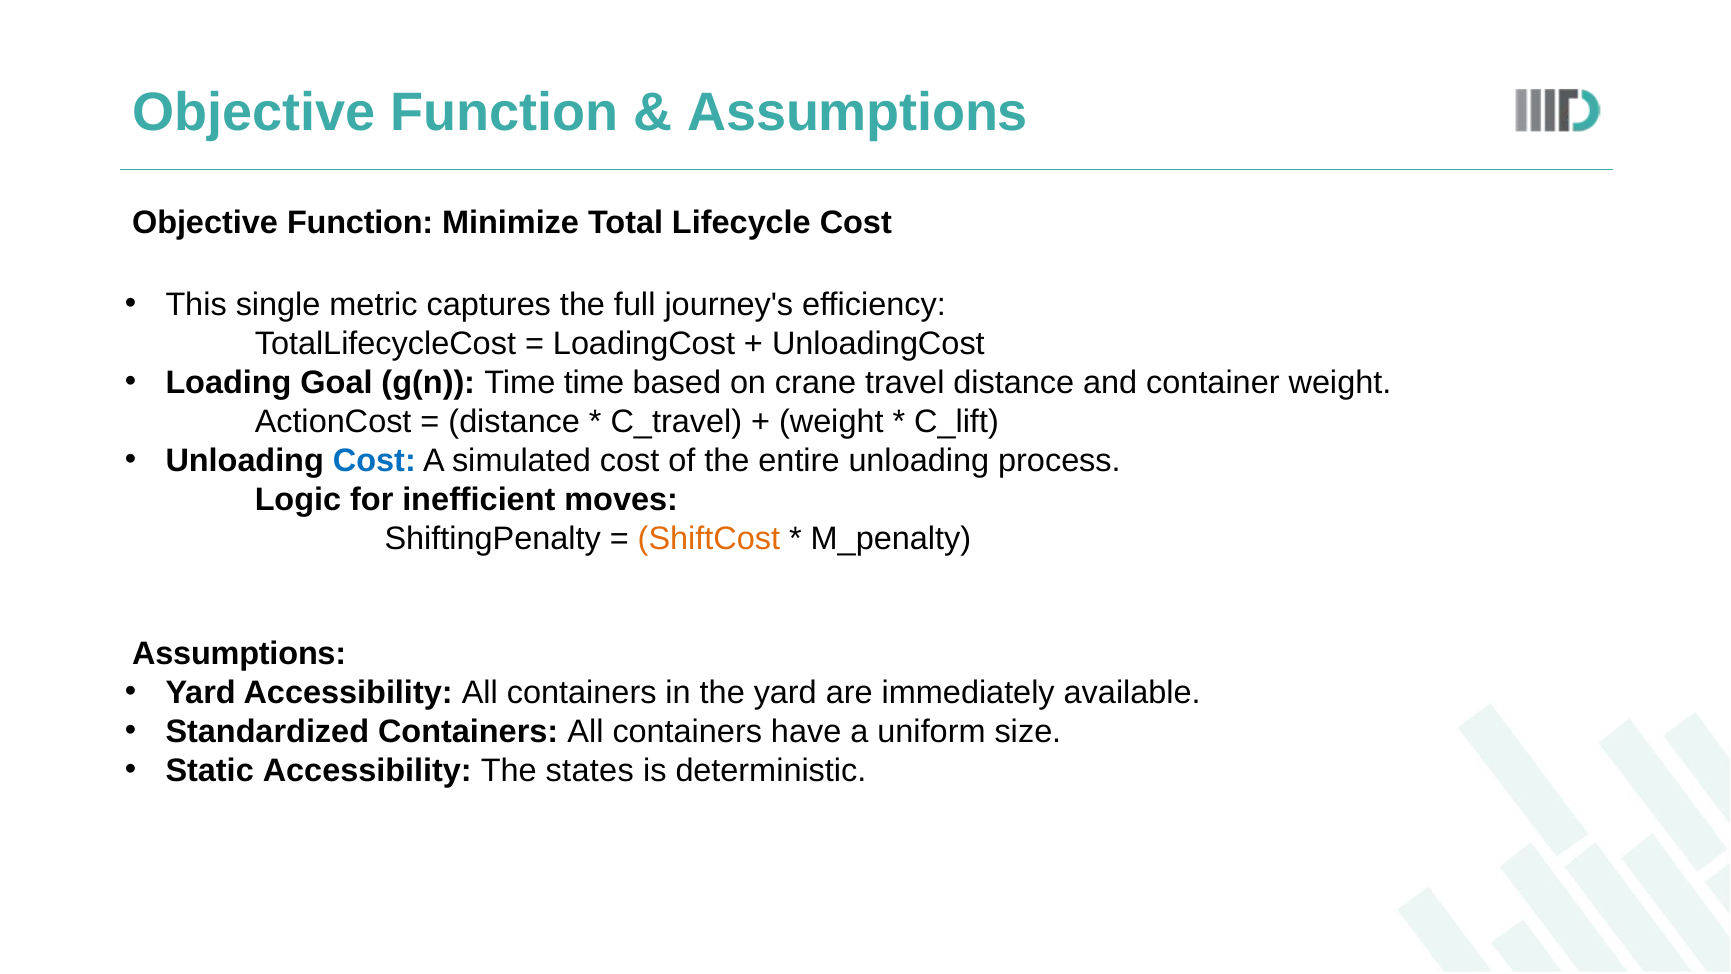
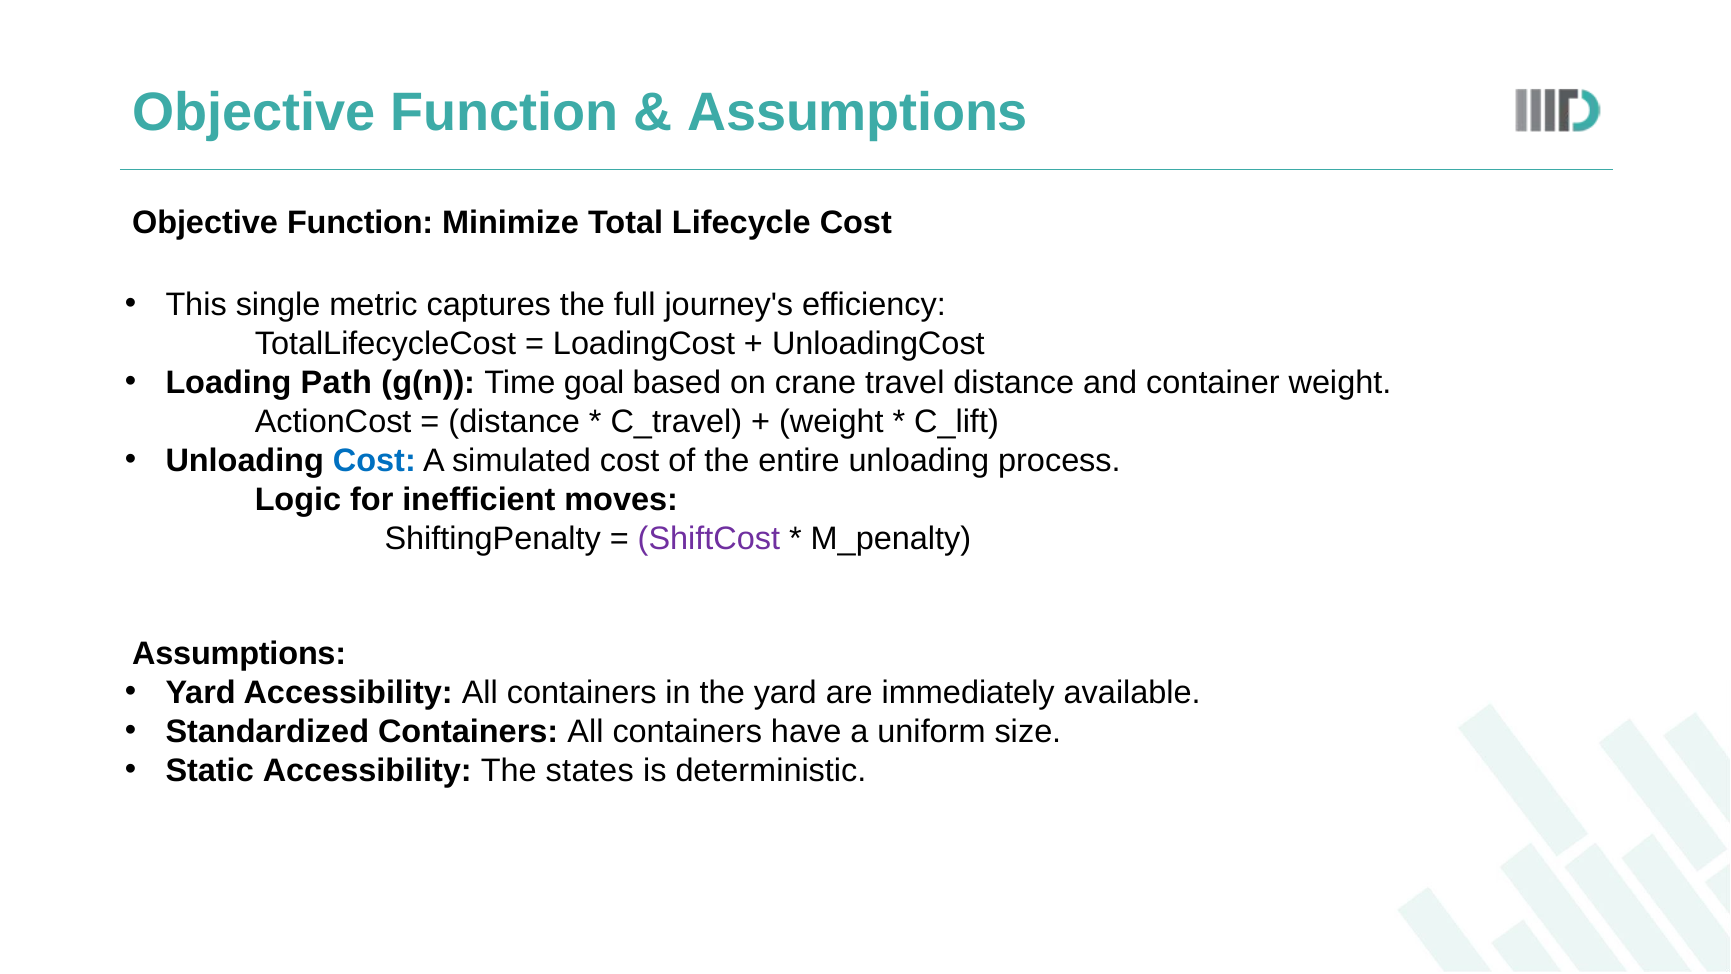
Goal: Goal -> Path (336, 383)
Time time: time -> goal (594, 383)
ShiftCost colour: orange -> purple (709, 539)
